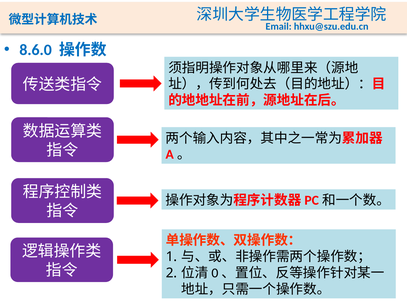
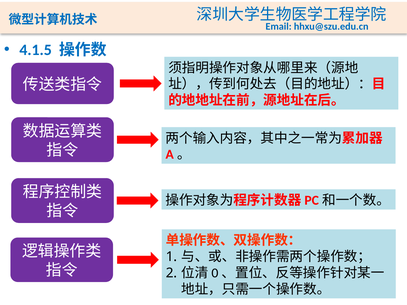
8.6.0: 8.6.0 -> 4.1.5 (36, 50)
